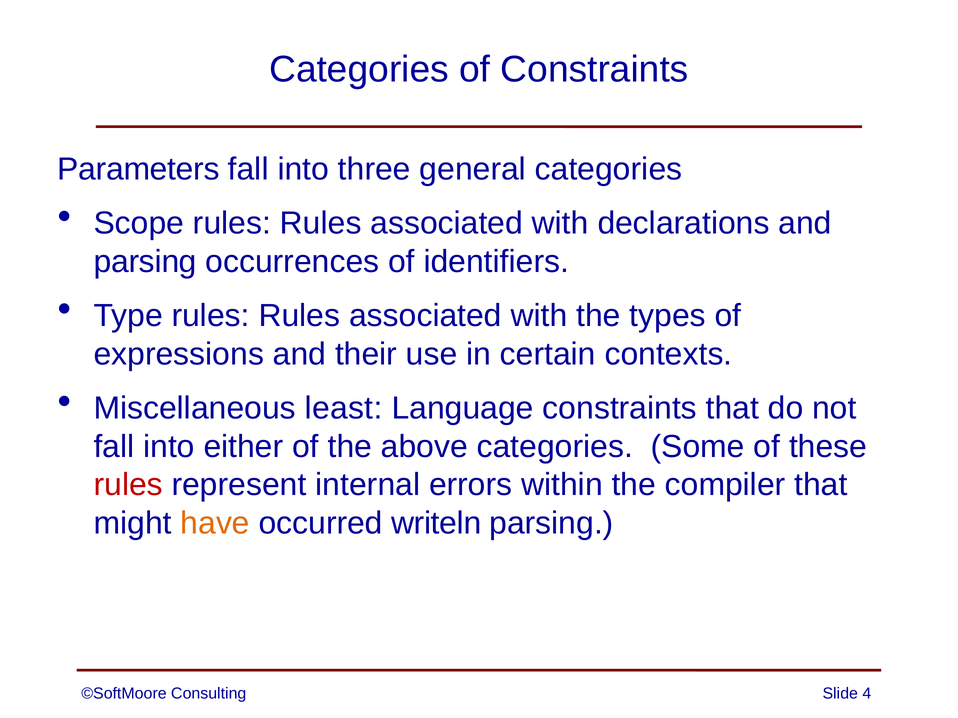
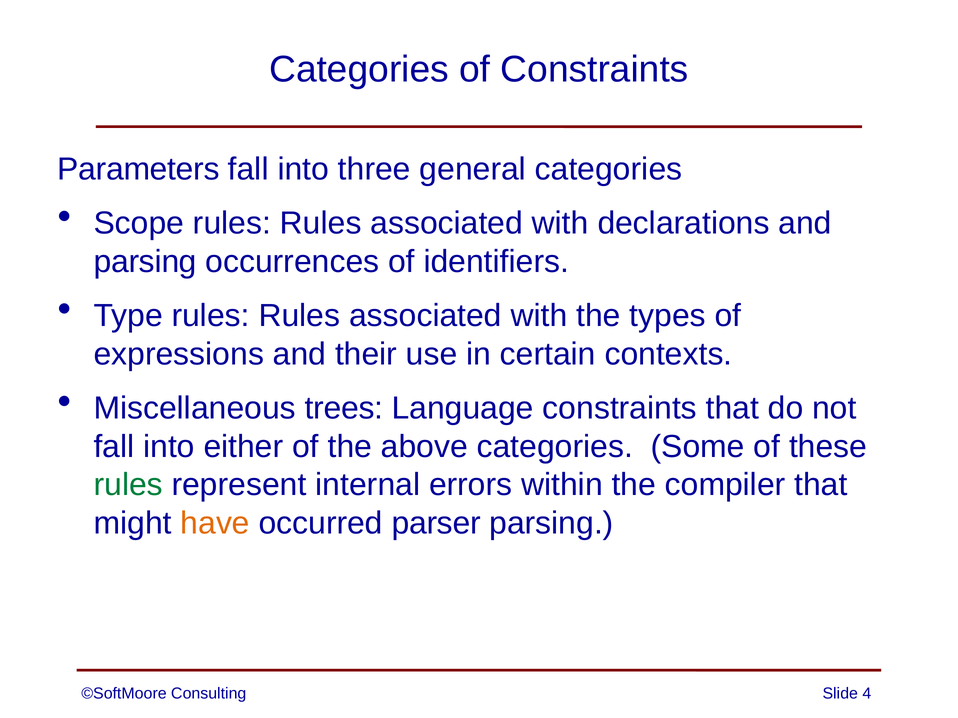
least: least -> trees (344, 409)
rules colour: red -> green (128, 485)
writeln: writeln -> parser (436, 524)
